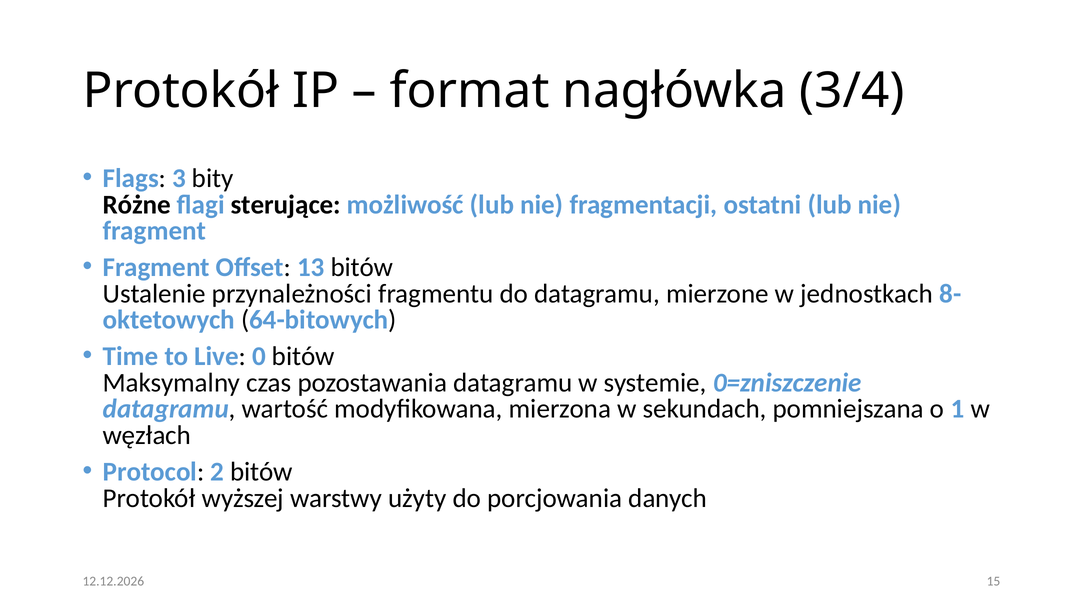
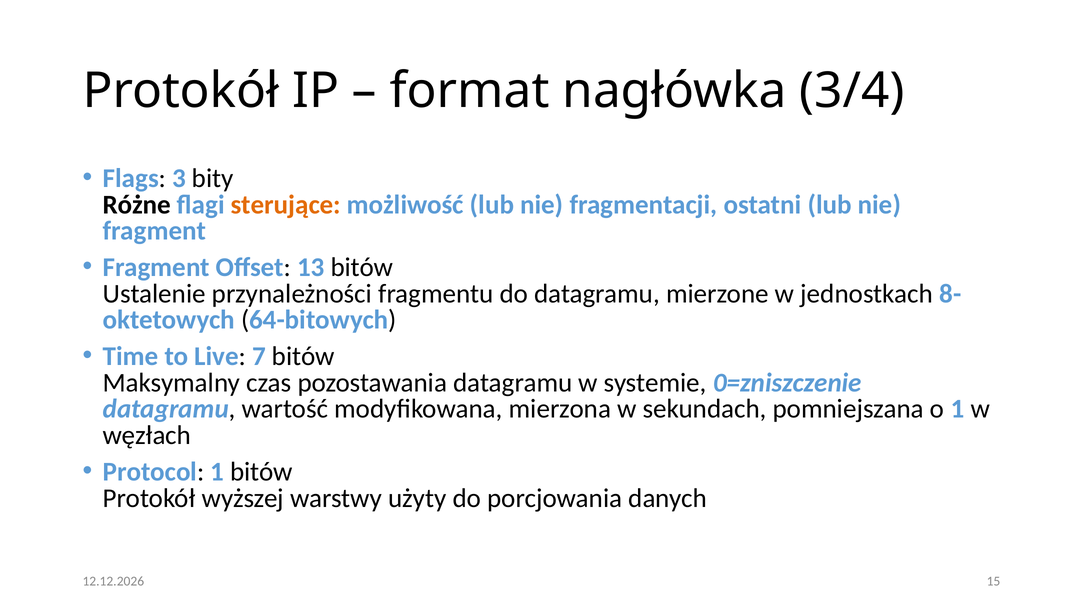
sterujące colour: black -> orange (286, 205)
0: 0 -> 7 (259, 357)
Protocol 2: 2 -> 1 (217, 472)
